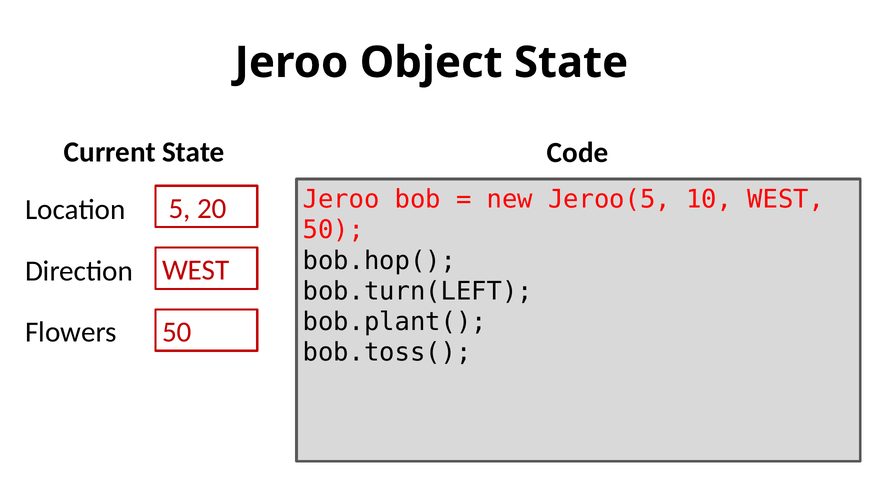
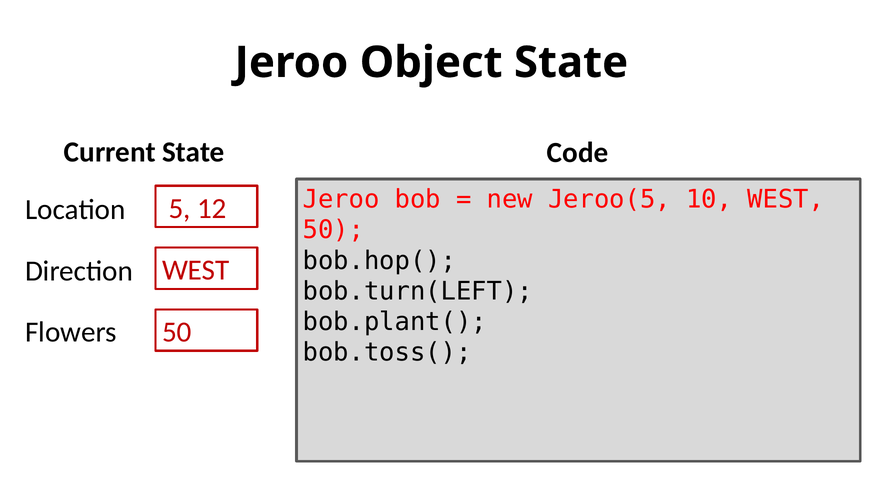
20: 20 -> 12 (212, 209)
